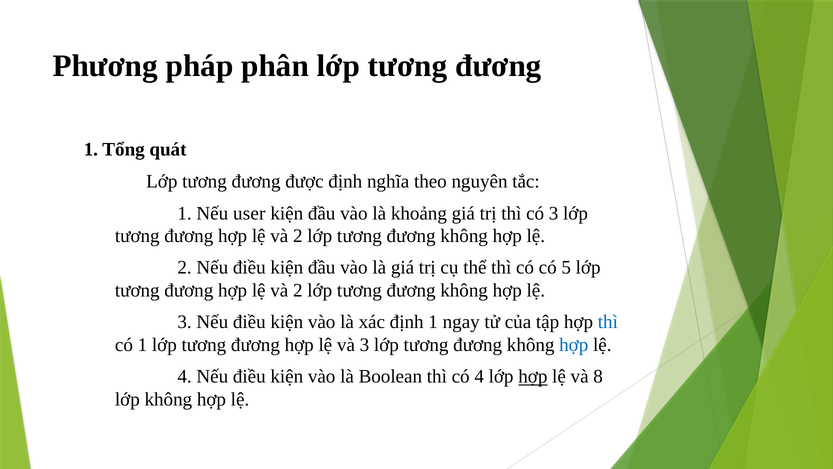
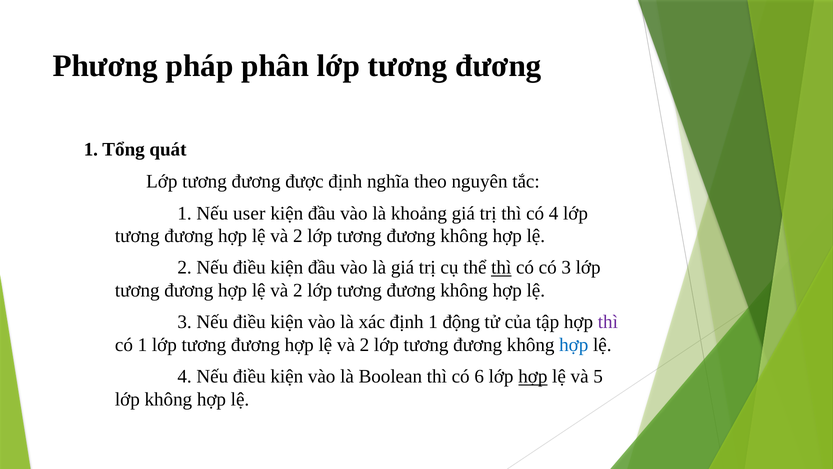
có 3: 3 -> 4 (554, 213)
thì underline: none -> present (501, 267)
có 5: 5 -> 3 (566, 267)
ngay: ngay -> động (461, 322)
thì colour: blue -> purple (608, 322)
3: 3 -> 2 (364, 345)
có 4: 4 -> 6 (479, 376)
8: 8 -> 5 (598, 376)
